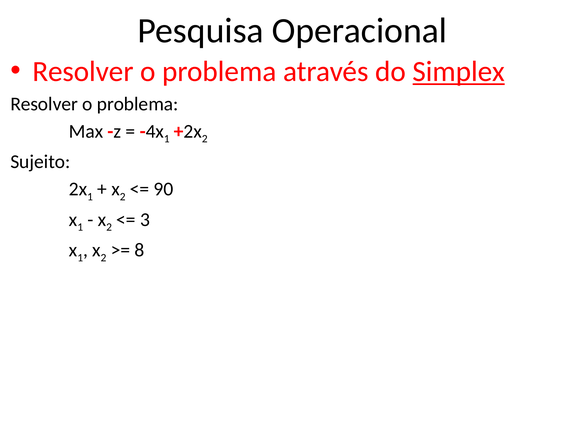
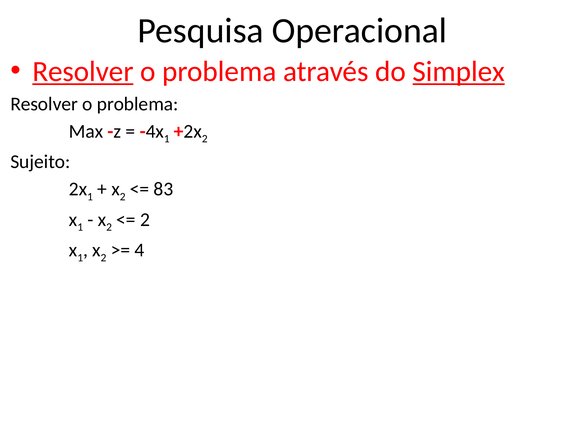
Resolver underline: none -> present (83, 71)
90: 90 -> 83 (163, 189)
3: 3 -> 2 (145, 220)
8: 8 -> 4 (139, 250)
